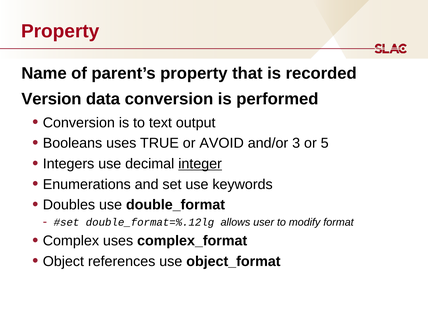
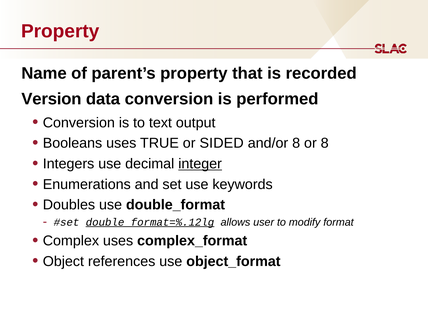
AVOID: AVOID -> SIDED (222, 143)
and/or 3: 3 -> 8 (296, 143)
or 5: 5 -> 8 (325, 143)
double_format=%.12lg underline: none -> present (150, 222)
